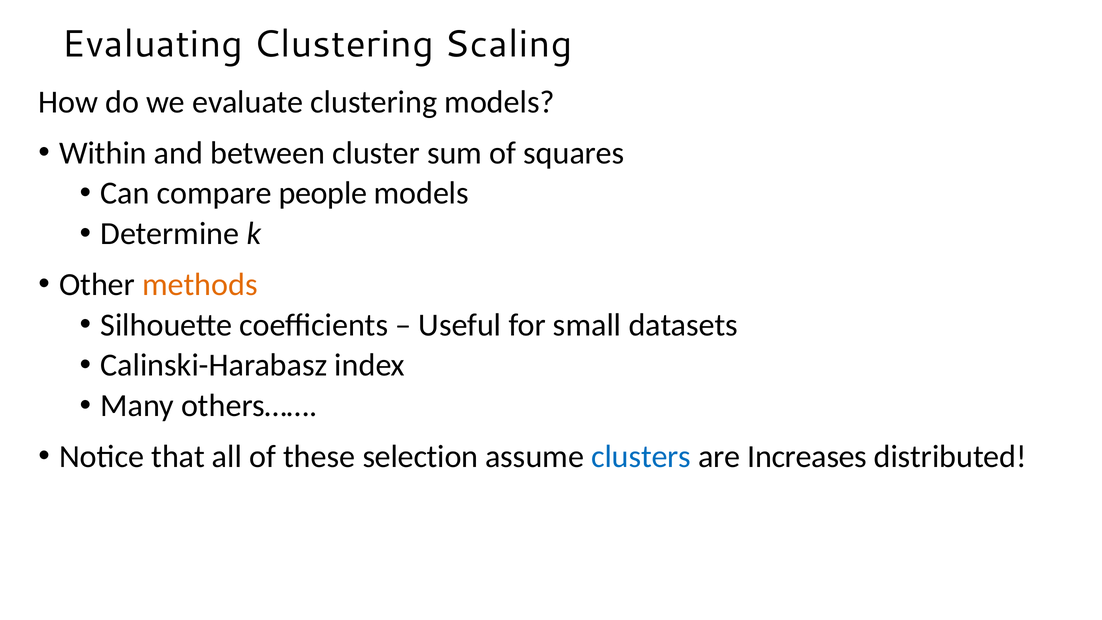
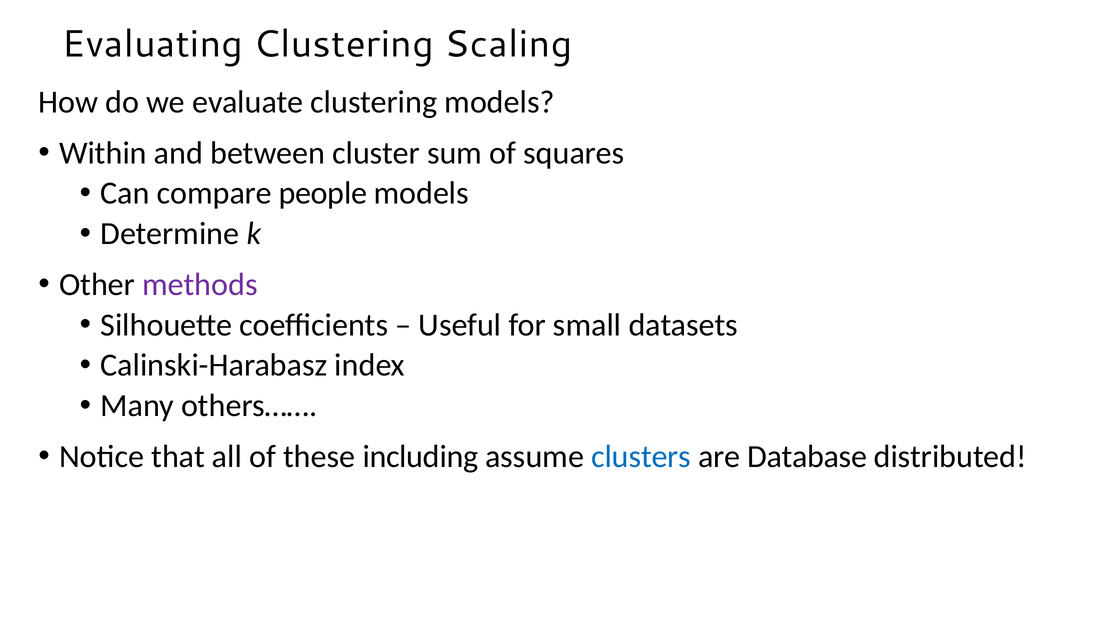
methods colour: orange -> purple (200, 284)
selection: selection -> including (420, 456)
Increases: Increases -> Database (807, 456)
